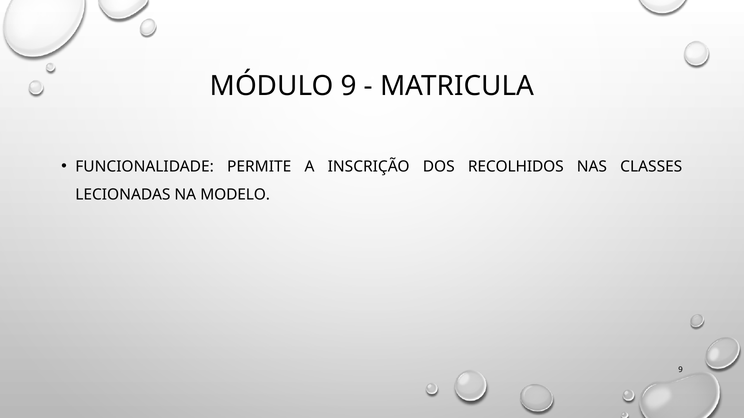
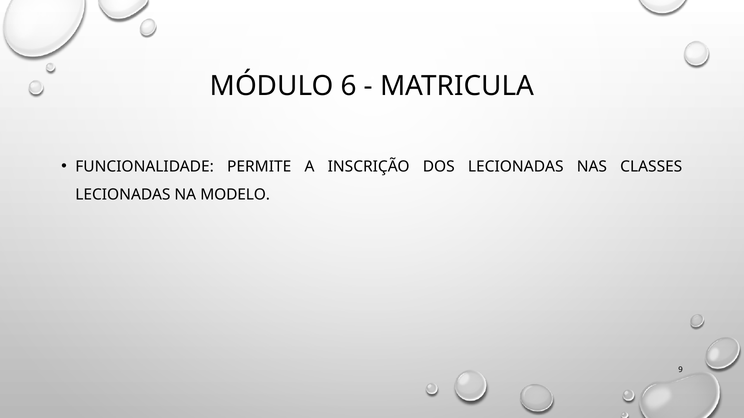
MÓDULO 9: 9 -> 6 (349, 86)
DOS RECOLHIDOS: RECOLHIDOS -> LECIONADAS (516, 167)
